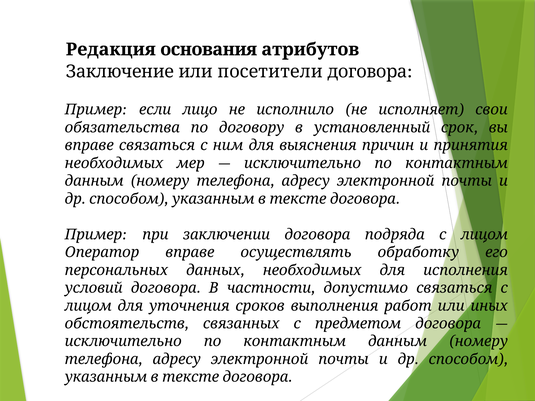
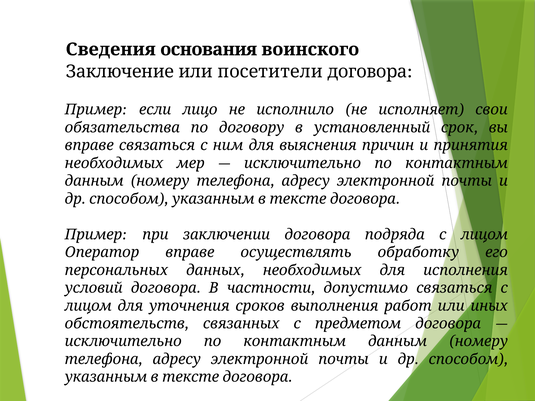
Редакция: Редакция -> Сведения (111, 49)
атрибутов: атрибутов -> воинского (310, 49)
